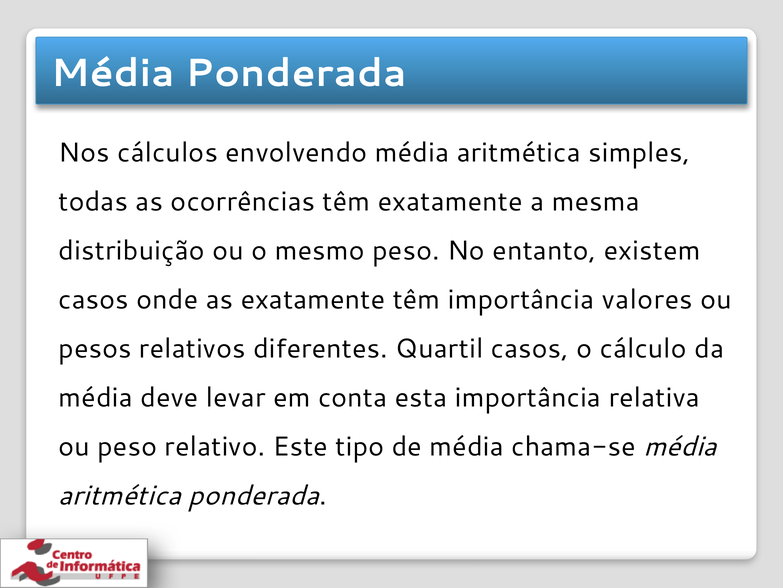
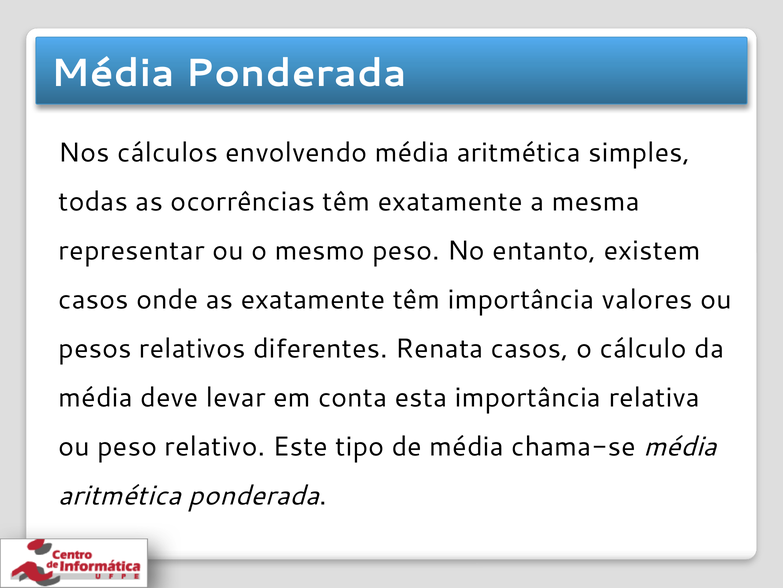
distribuição: distribuição -> representar (132, 250)
Quartil: Quartil -> Renata (439, 348)
